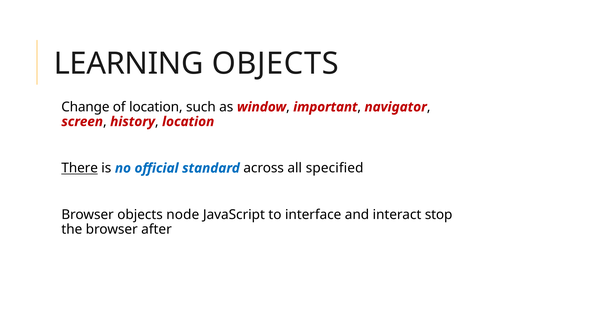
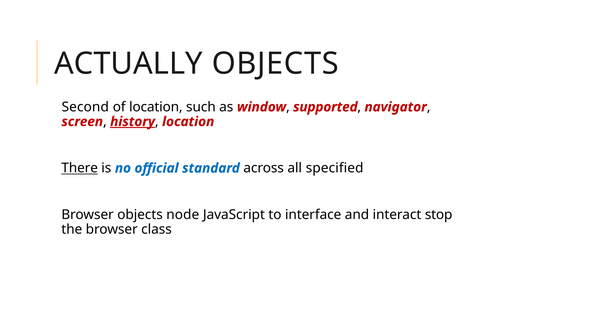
LEARNING: LEARNING -> ACTUALLY (128, 64)
Change: Change -> Second (85, 107)
important: important -> supported (325, 107)
history underline: none -> present (133, 122)
after: after -> class (157, 229)
